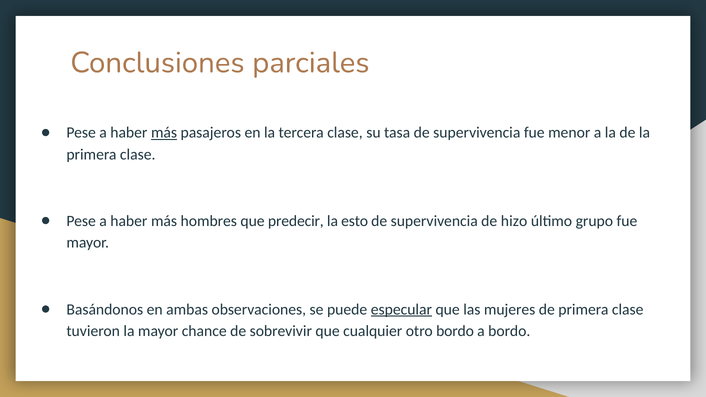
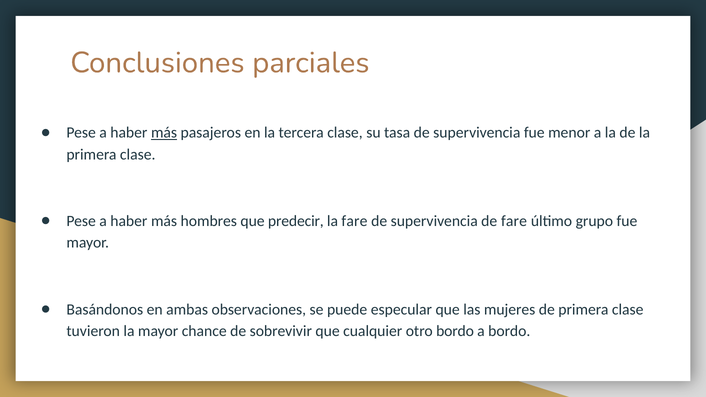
la esto: esto -> fare (354, 221)
de hizo: hizo -> fare (514, 221)
especular underline: present -> none (401, 309)
